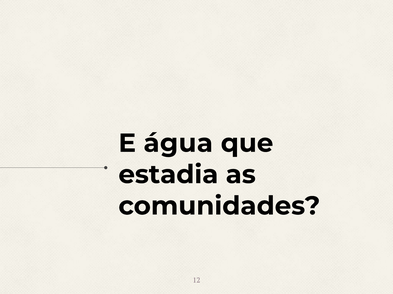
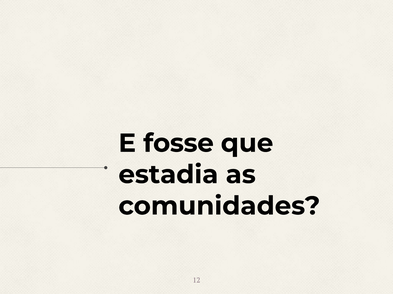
água: água -> fosse (178, 144)
